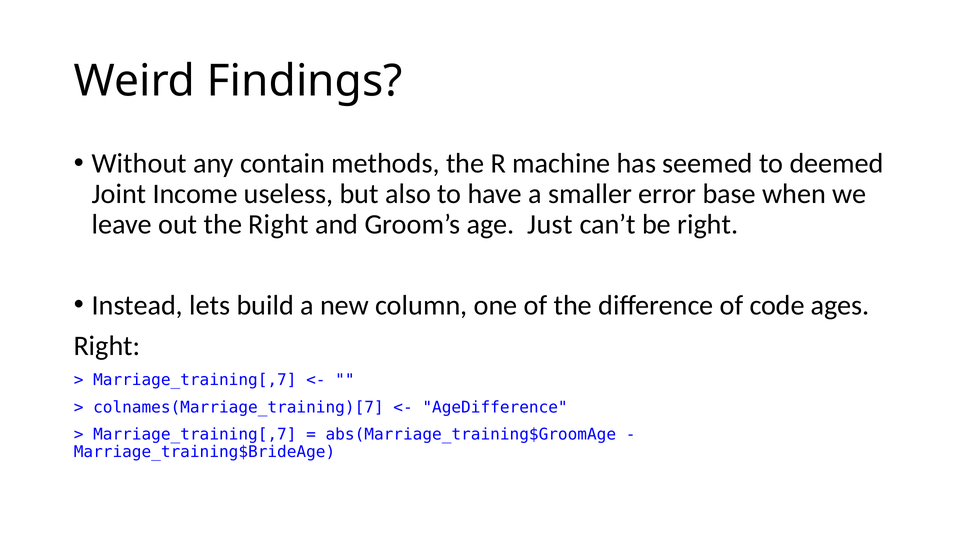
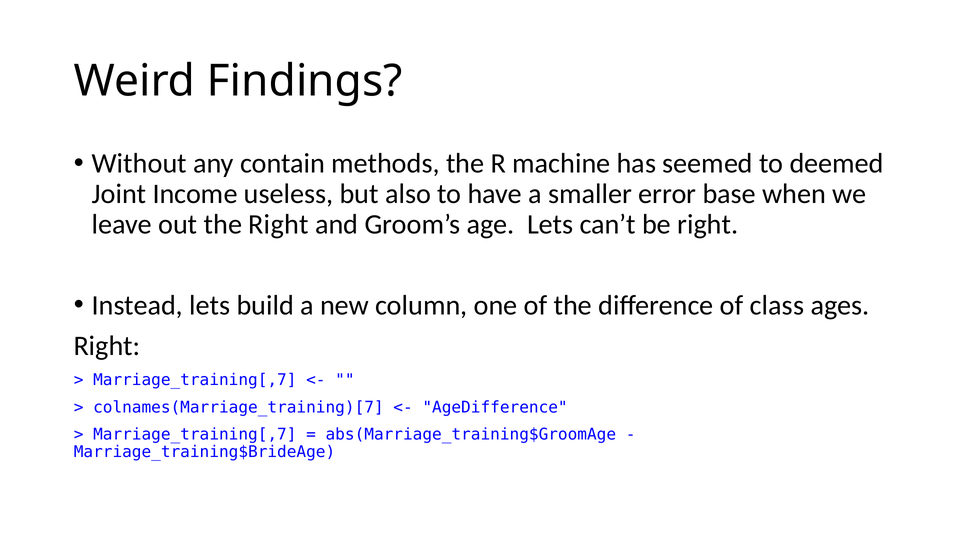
age Just: Just -> Lets (550, 224)
code: code -> class (777, 306)
